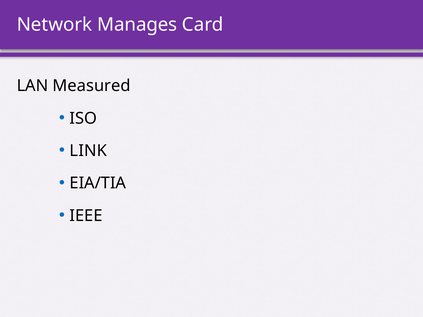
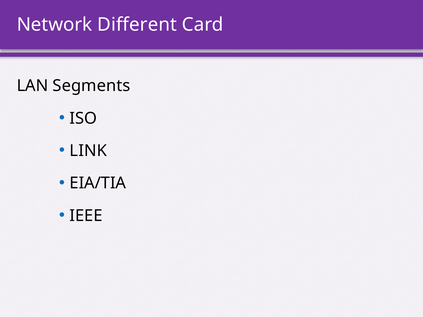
Manages: Manages -> Different (137, 25)
Measured: Measured -> Segments (92, 86)
